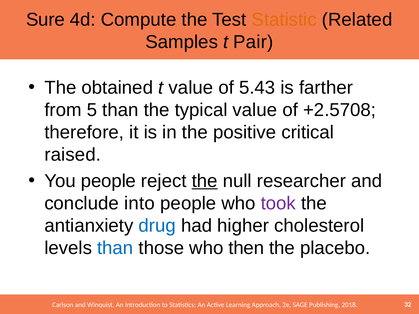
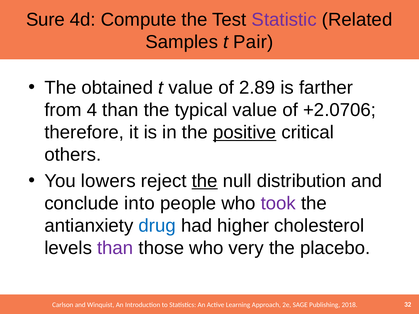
Statistic colour: orange -> purple (284, 20)
5.43: 5.43 -> 2.89 (257, 88)
5: 5 -> 4 (92, 110)
+2.5708: +2.5708 -> +2.0706 (340, 110)
positive underline: none -> present (245, 133)
raised: raised -> others (73, 155)
You people: people -> lowers (108, 181)
researcher: researcher -> distribution (302, 181)
than colour: blue -> purple (115, 248)
then: then -> very (246, 248)
